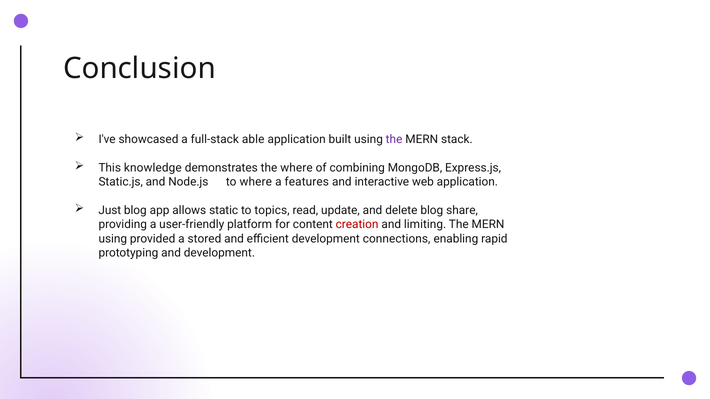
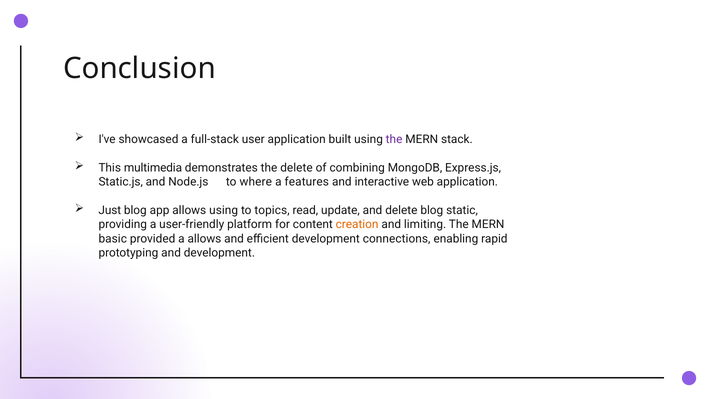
able: able -> user (253, 140)
knowledge: knowledge -> multimedia (153, 168)
the where: where -> delete (297, 168)
allows static: static -> using (224, 211)
share: share -> static (462, 211)
creation colour: red -> orange (357, 225)
using: using -> basic (113, 239)
a stored: stored -> allows (204, 239)
